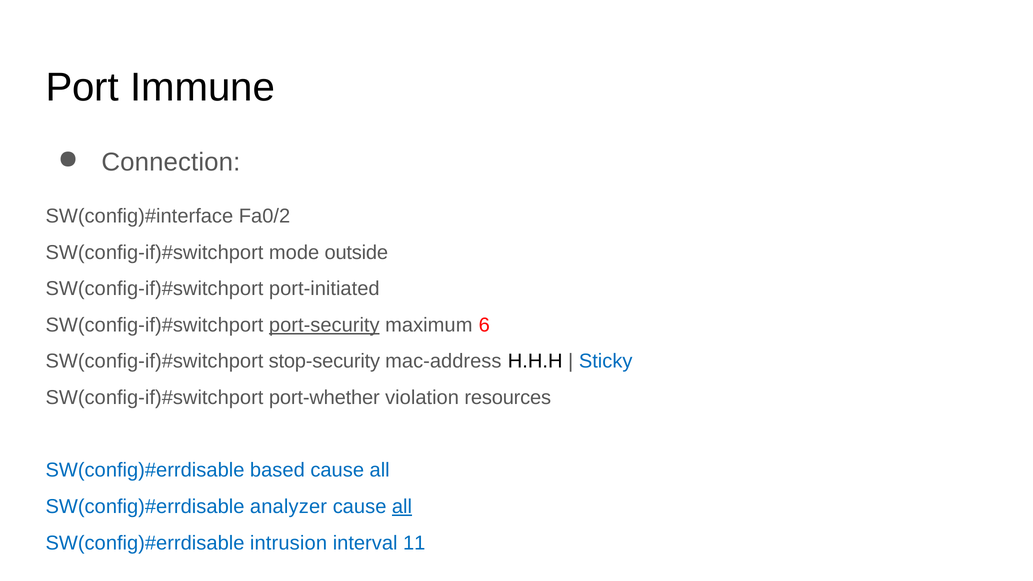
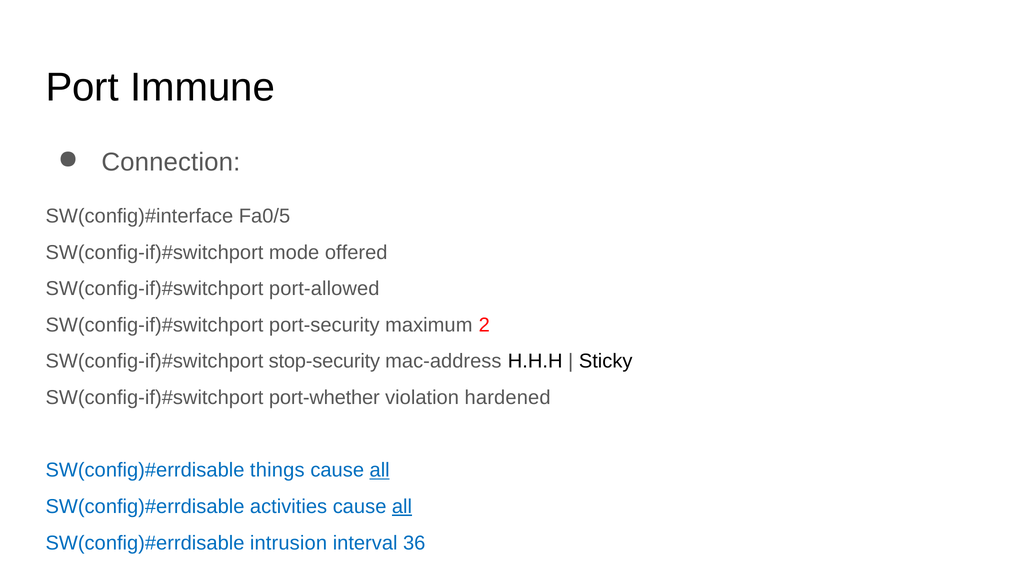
Fa0/2: Fa0/2 -> Fa0/5 (265, 216)
outside: outside -> offered (356, 252)
port-initiated: port-initiated -> port-allowed (324, 289)
port-security underline: present -> none (324, 325)
6: 6 -> 2 (484, 325)
Sticky colour: blue -> black (606, 361)
resources: resources -> hardened (508, 398)
based: based -> things (277, 470)
all underline: none -> present (380, 470)
analyzer: analyzer -> activities (289, 507)
11: 11 -> 36 (414, 543)
